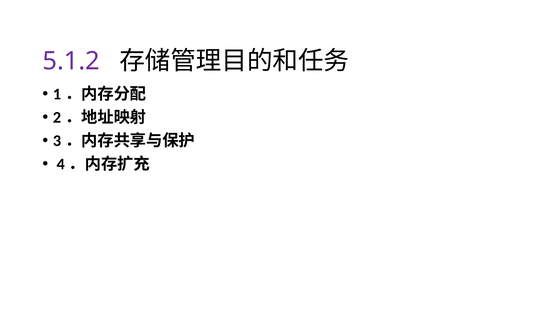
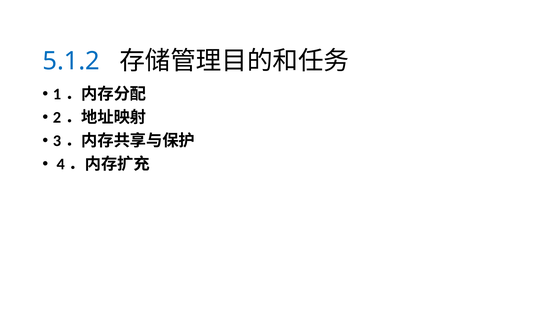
5.1.2 colour: purple -> blue (71, 61)
